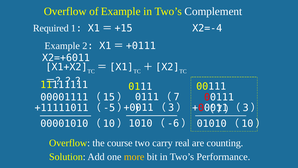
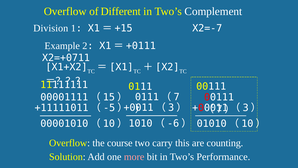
of Example: Example -> Different (121, 11)
Required: Required -> Division (51, 28)
X2=-4: X2=-4 -> X2=-7 (207, 28)
X2=+6011: X2=+6011 -> X2=+0711 (66, 58)
real: real -> this (182, 143)
more colour: yellow -> pink (134, 157)
